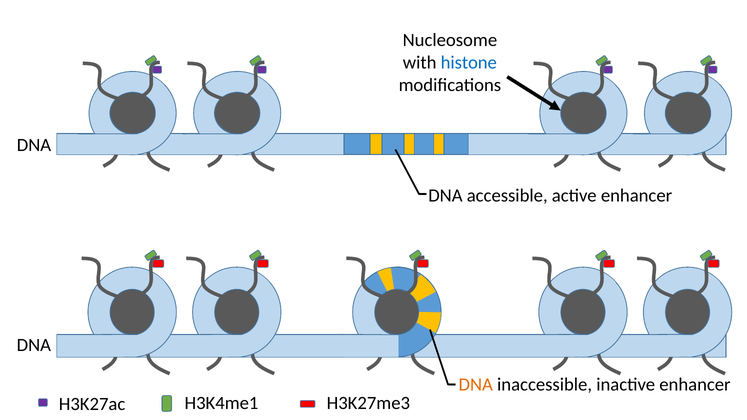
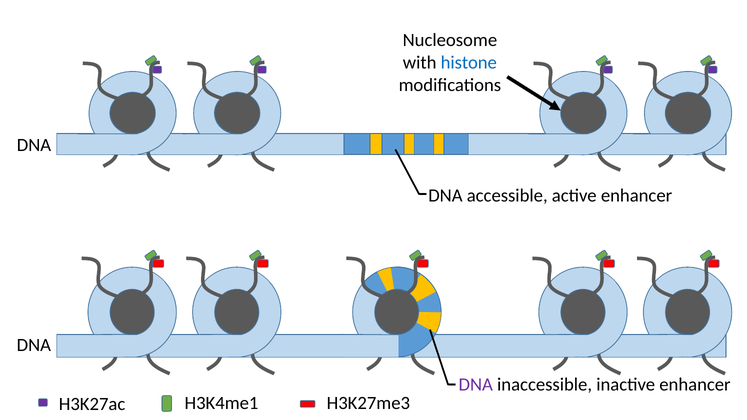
DNA colour: orange -> purple (476, 385)
